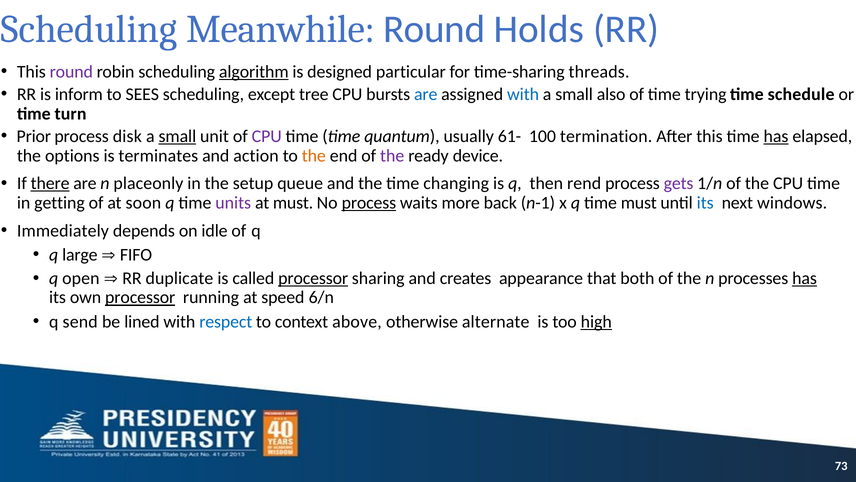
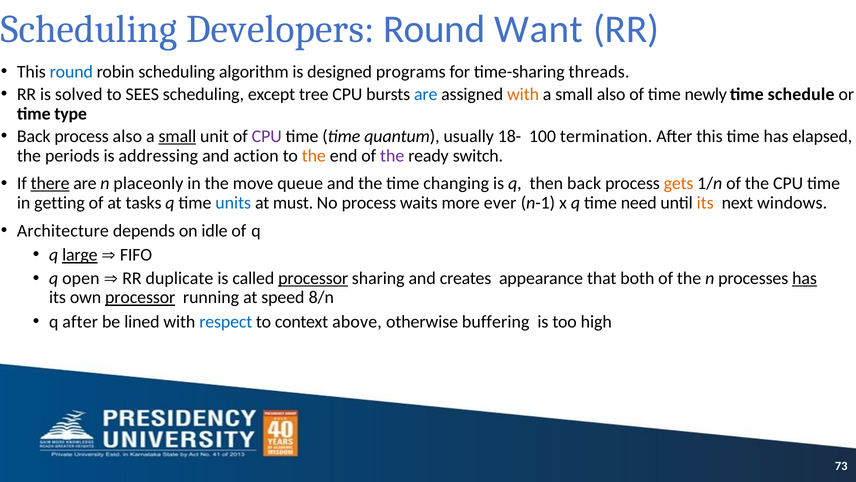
Meanwhile: Meanwhile -> Developers (280, 29)
Holds: Holds -> Want (539, 29)
round colour: purple -> blue (71, 72)
algorithm underline: present -> none (254, 72)
particular: particular -> programs (411, 72)
inform: inform -> solved (79, 94)
with colour: blue -> orange (523, 94)
trying: trying -> newly (706, 94)
turn: turn -> type (71, 114)
Prior: Prior -> Back (34, 136)
process disk: disk -> also (127, 136)
61-: 61- -> 18- (509, 136)
has underline: present -> none (776, 136)
options: options -> periods (72, 155)
terminates: terminates -> addressing (158, 155)
device: device -> switch (478, 155)
setup: setup -> move (253, 183)
then rend: rend -> back (584, 183)
gets colour: purple -> orange (679, 183)
soon: soon -> tasks (144, 202)
units colour: purple -> blue (233, 202)
process underline: present -> none (369, 202)
back: back -> ever (500, 202)
time must: must -> need (639, 202)
its colour: blue -> orange (705, 202)
Immediately: Immediately -> Architecture (63, 231)
large underline: none -> present (80, 255)
6/n: 6/n -> 8/n (321, 297)
q send: send -> after (80, 322)
alternate: alternate -> buffering (496, 322)
high underline: present -> none (596, 322)
